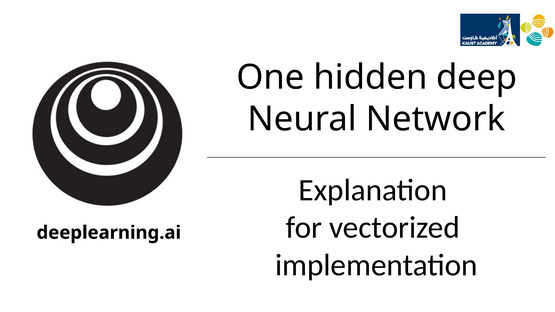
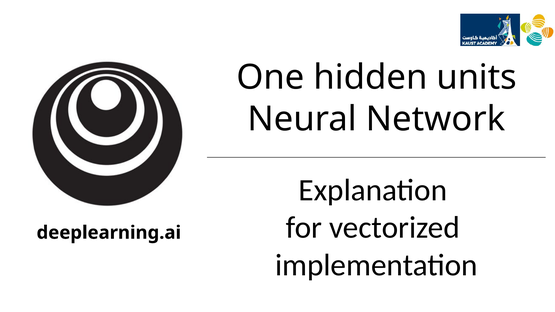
deep: deep -> units (477, 78)
